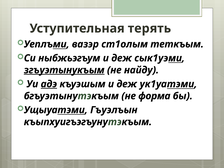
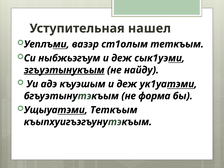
терять: терять -> нашел (149, 28)
адэ underline: present -> none (49, 84)
Ущыуатэми Гъуэлъын: Гъуэлъын -> Теткъым (114, 110)
